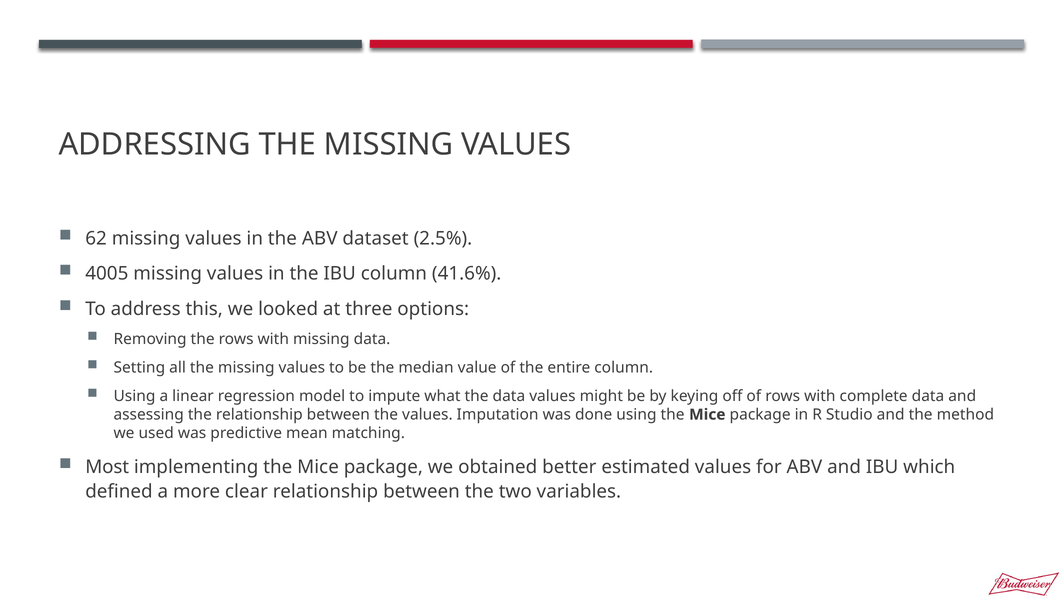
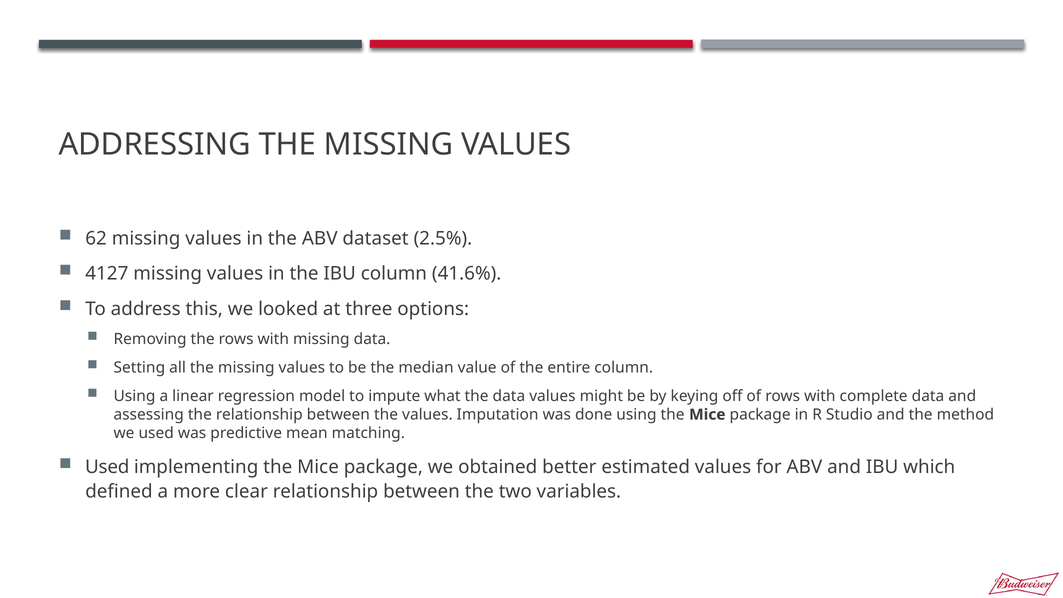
4005: 4005 -> 4127 (107, 274)
Most: Most -> Used (107, 467)
